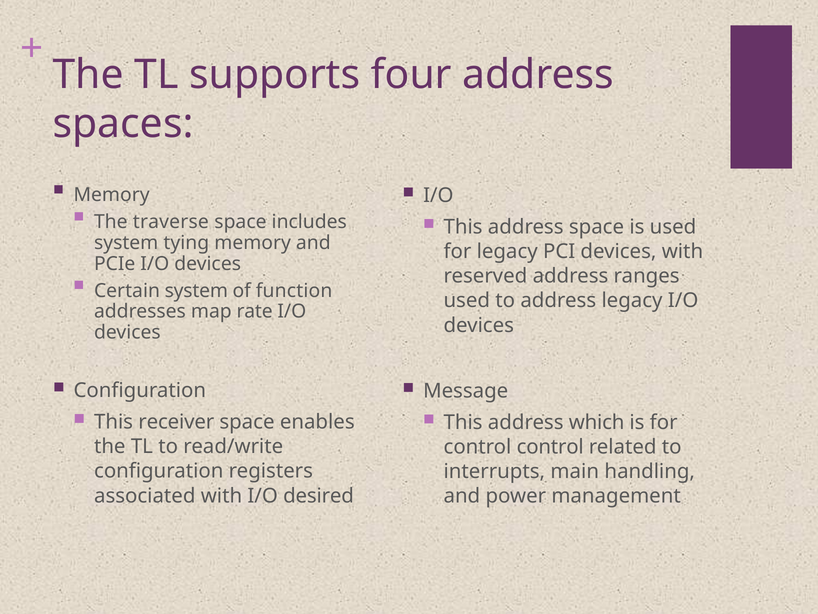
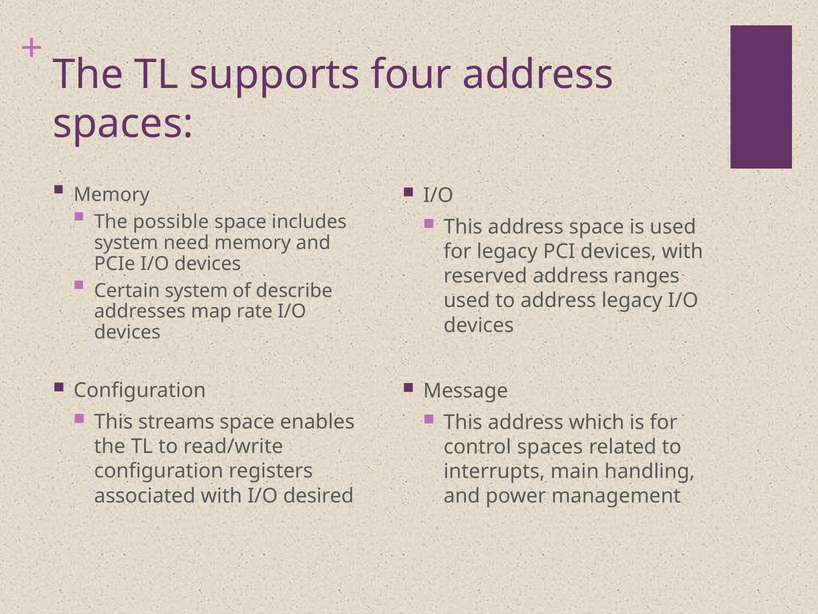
traverse: traverse -> possible (171, 222)
tying: tying -> need (186, 243)
function: function -> describe (294, 290)
receiver: receiver -> streams (176, 422)
control control: control -> spaces (550, 447)
